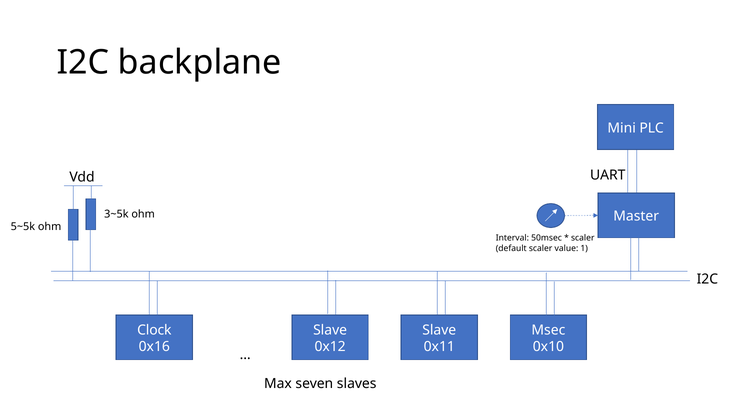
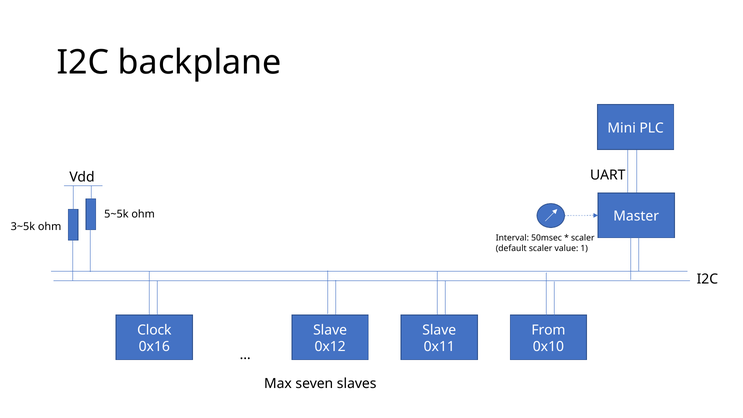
3~5k: 3~5k -> 5~5k (116, 214)
5~5k: 5~5k -> 3~5k (23, 227)
Msec: Msec -> From (548, 330)
